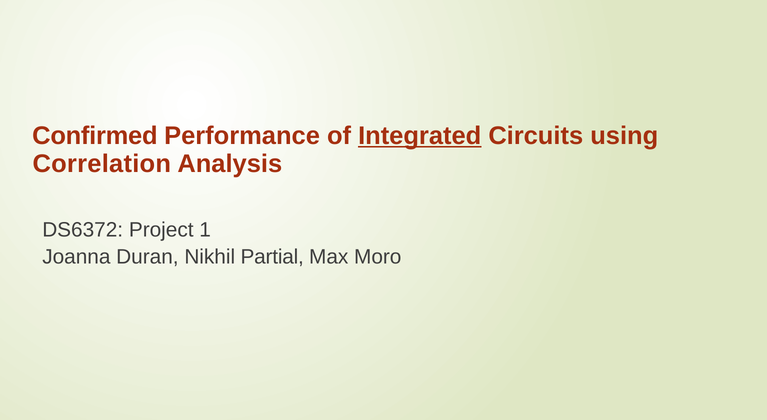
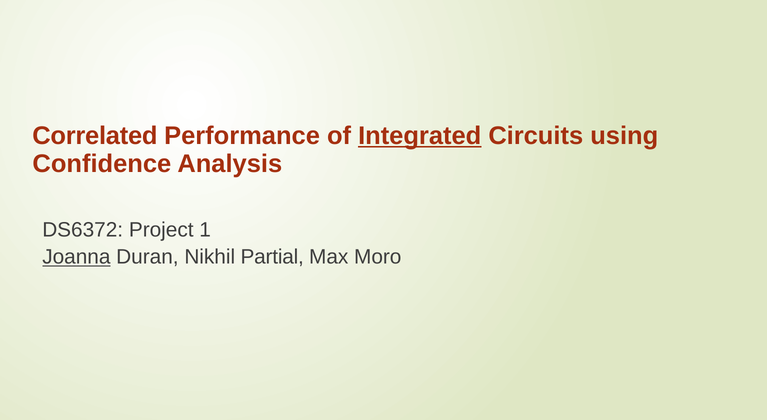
Confirmed: Confirmed -> Correlated (95, 136)
Correlation: Correlation -> Confidence (102, 164)
Joanna underline: none -> present (76, 257)
